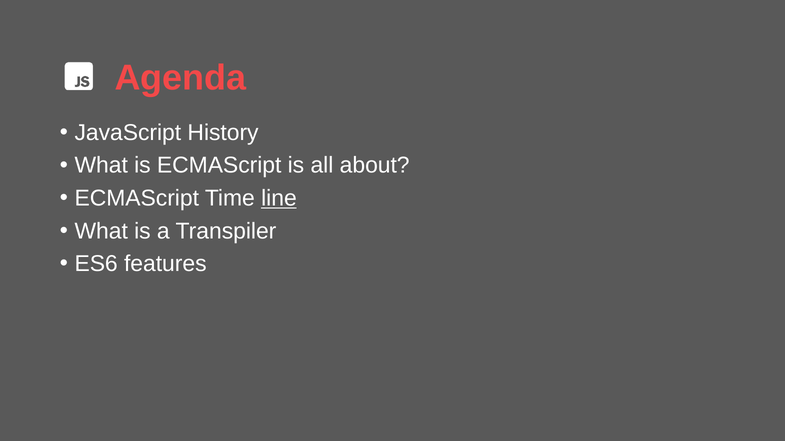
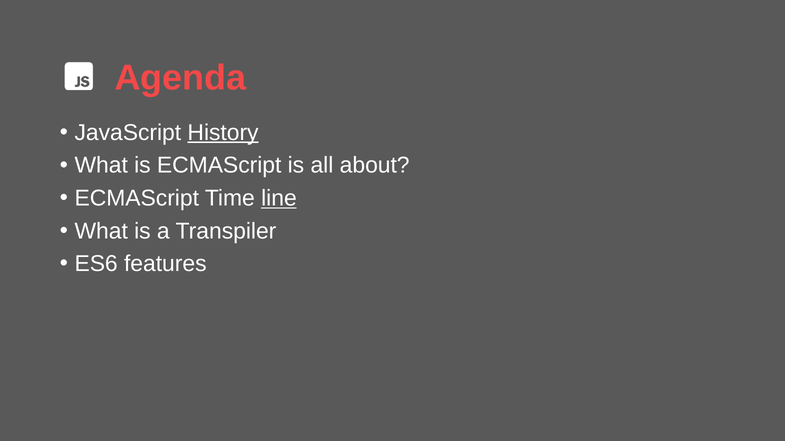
History underline: none -> present (223, 133)
